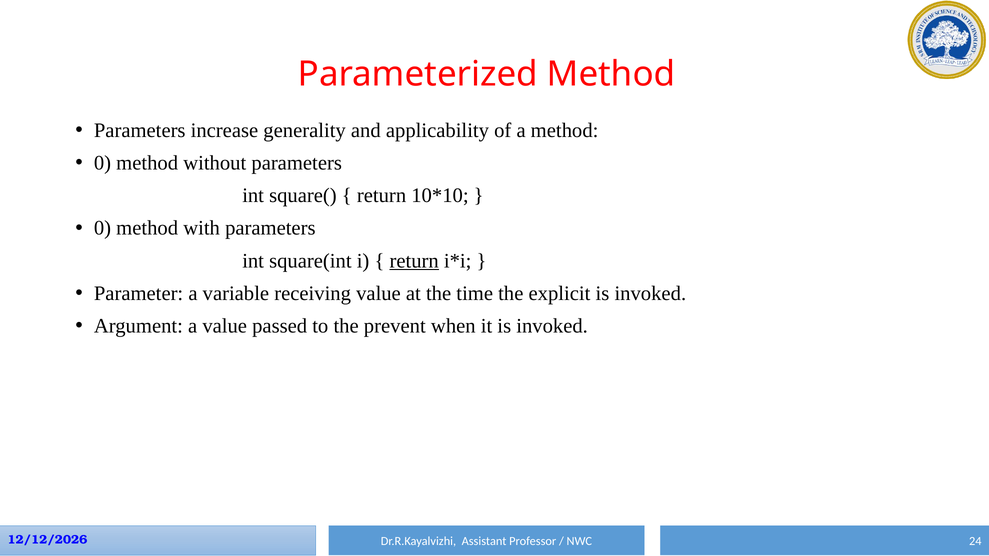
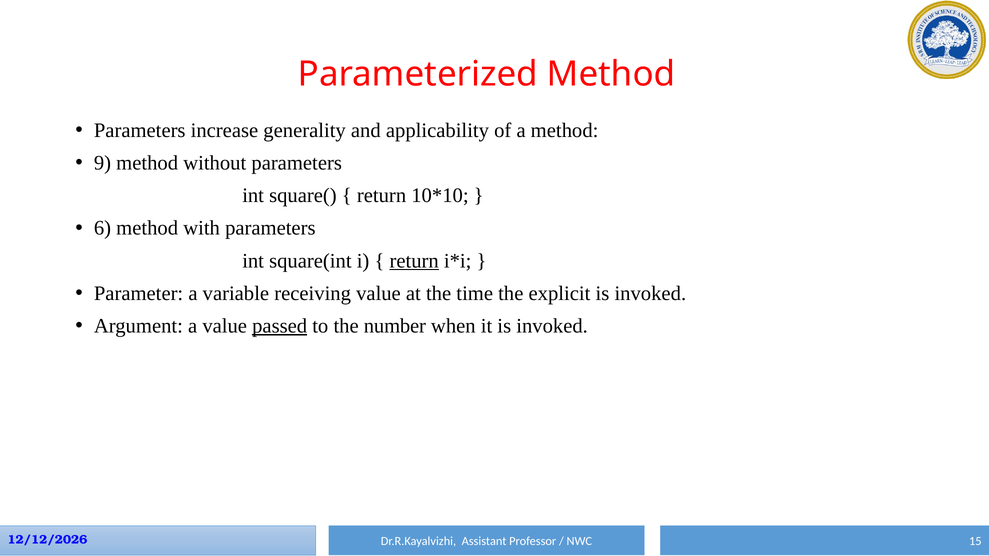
0: 0 -> 9 (103, 163)
0: 0 -> 6 (103, 228)
passed underline: none -> present (280, 326)
prevent: prevent -> number (395, 326)
24: 24 -> 15 (975, 541)
